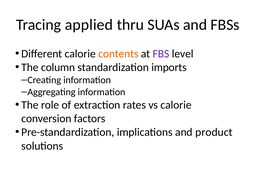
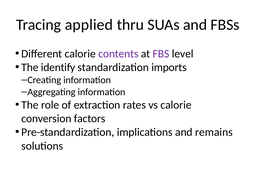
contents colour: orange -> purple (118, 54)
column: column -> identify (58, 67)
product: product -> remains (214, 132)
